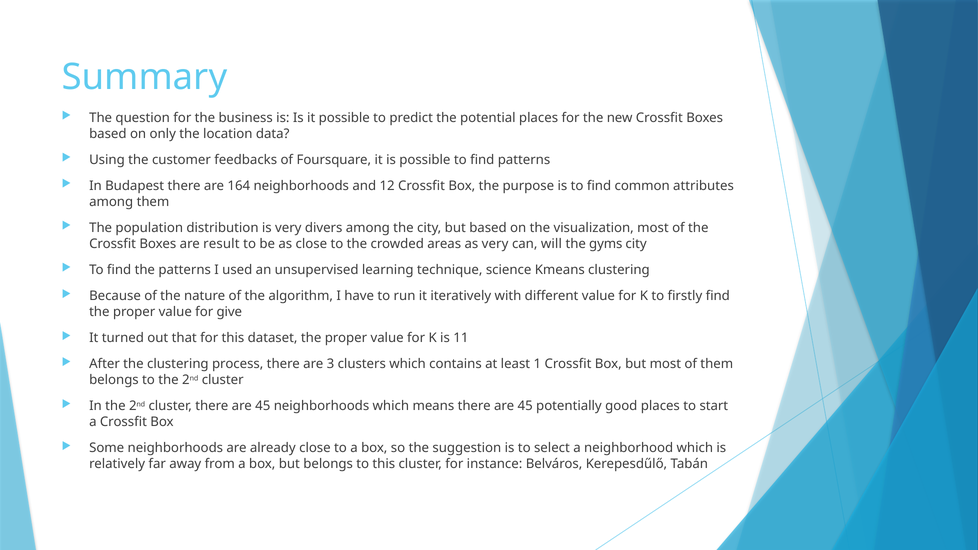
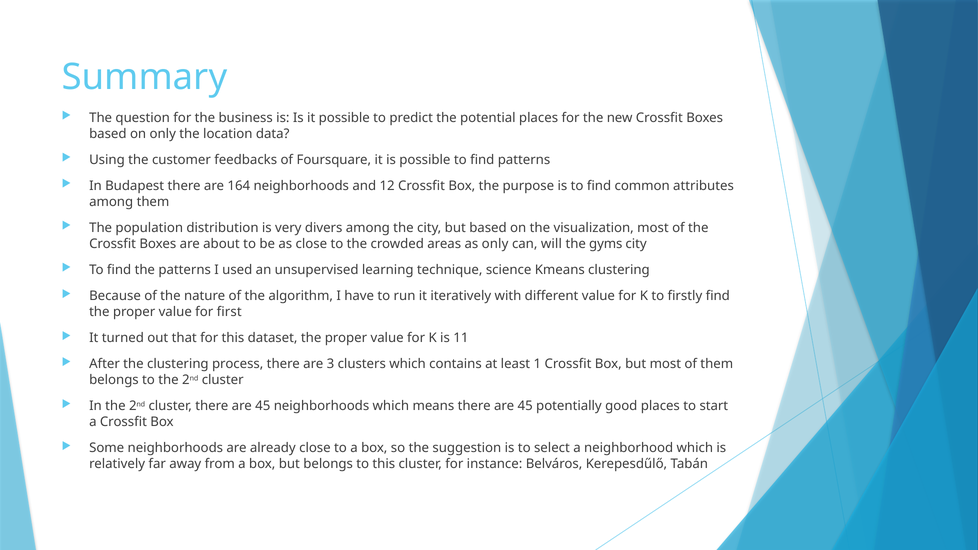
result: result -> about (221, 244)
as very: very -> only (495, 244)
give: give -> first (229, 312)
